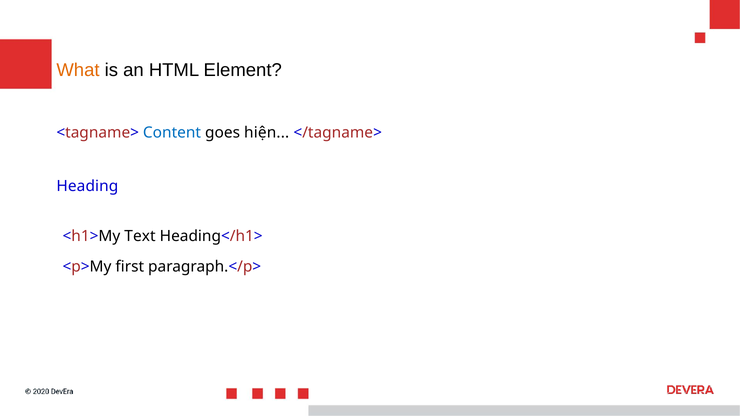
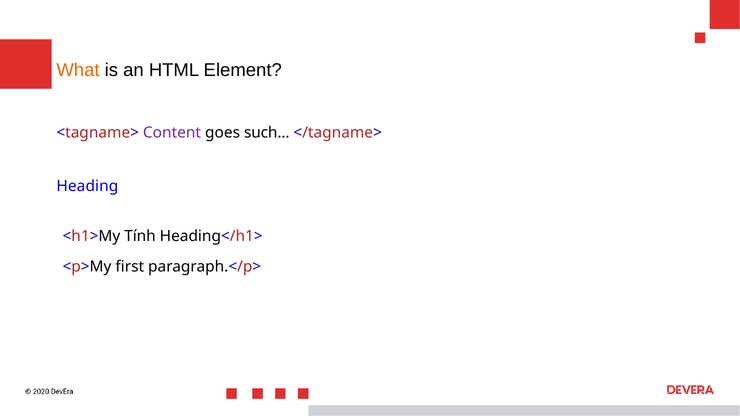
Content colour: blue -> purple (172, 133)
hiện: hiện -> such (267, 133)
Text: Text -> Tính (140, 237)
